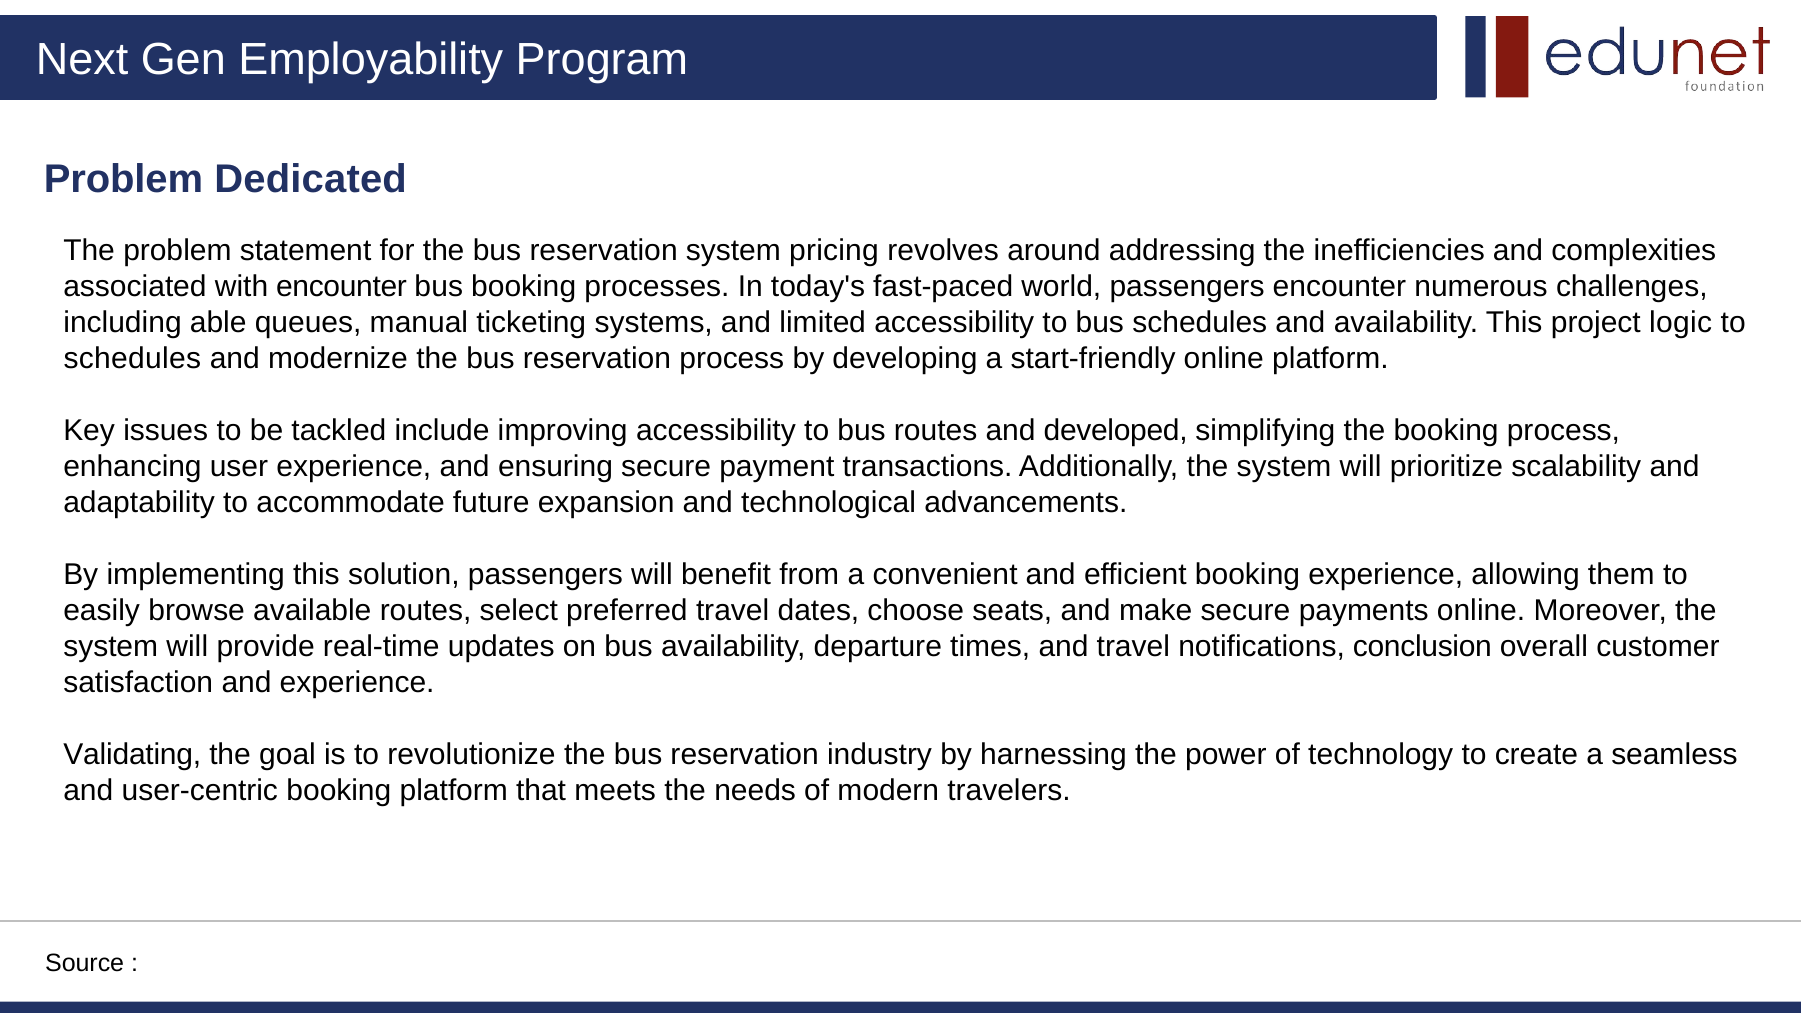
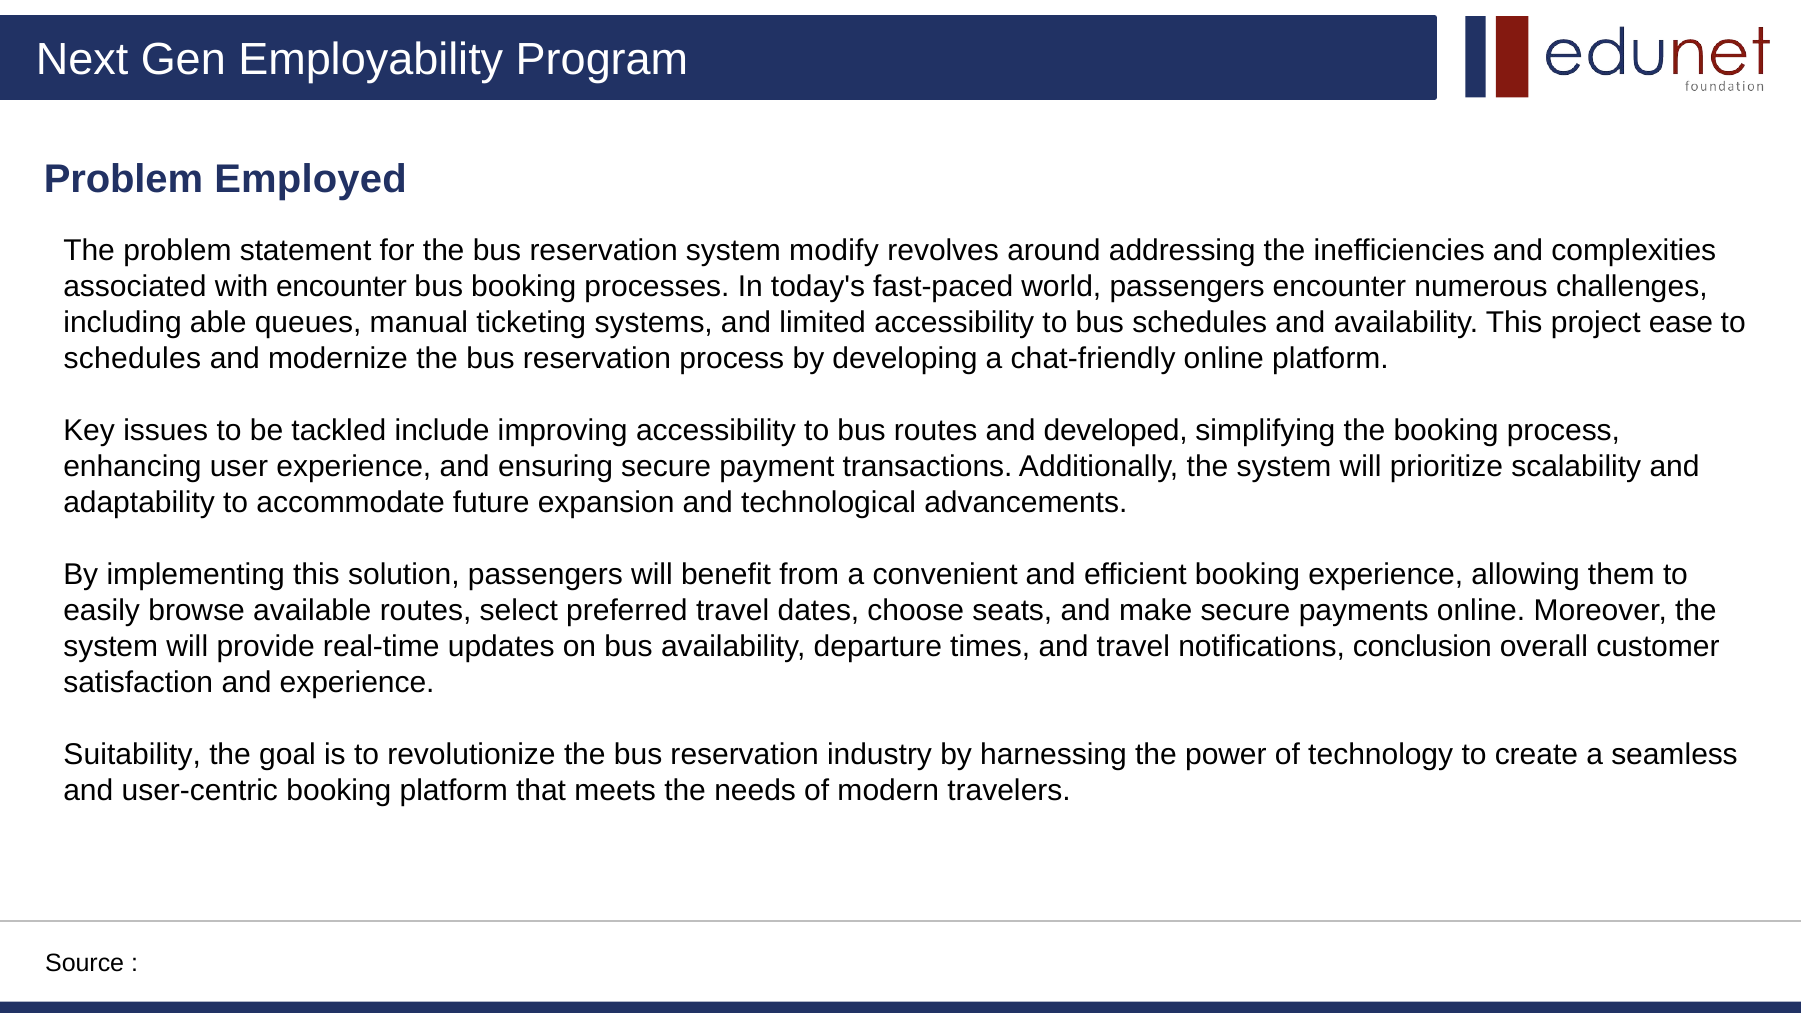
Dedicated: Dedicated -> Employed (311, 179)
pricing: pricing -> modify (834, 250)
logic: logic -> ease (1681, 322)
start-friendly: start-friendly -> chat-friendly (1093, 358)
Validating: Validating -> Suitability (132, 755)
